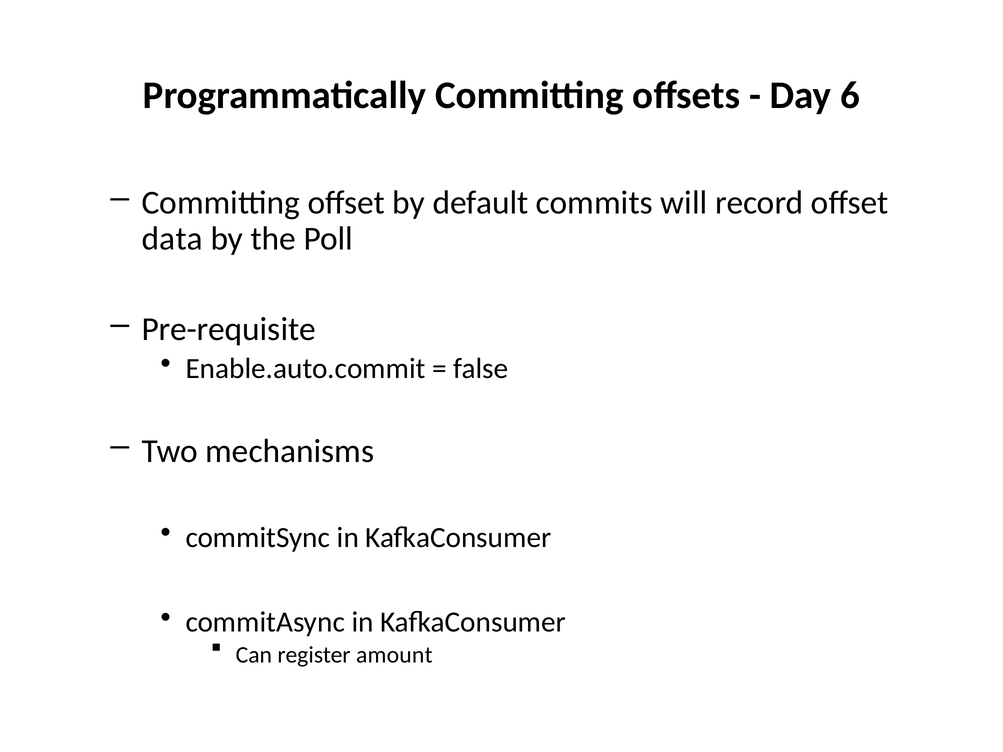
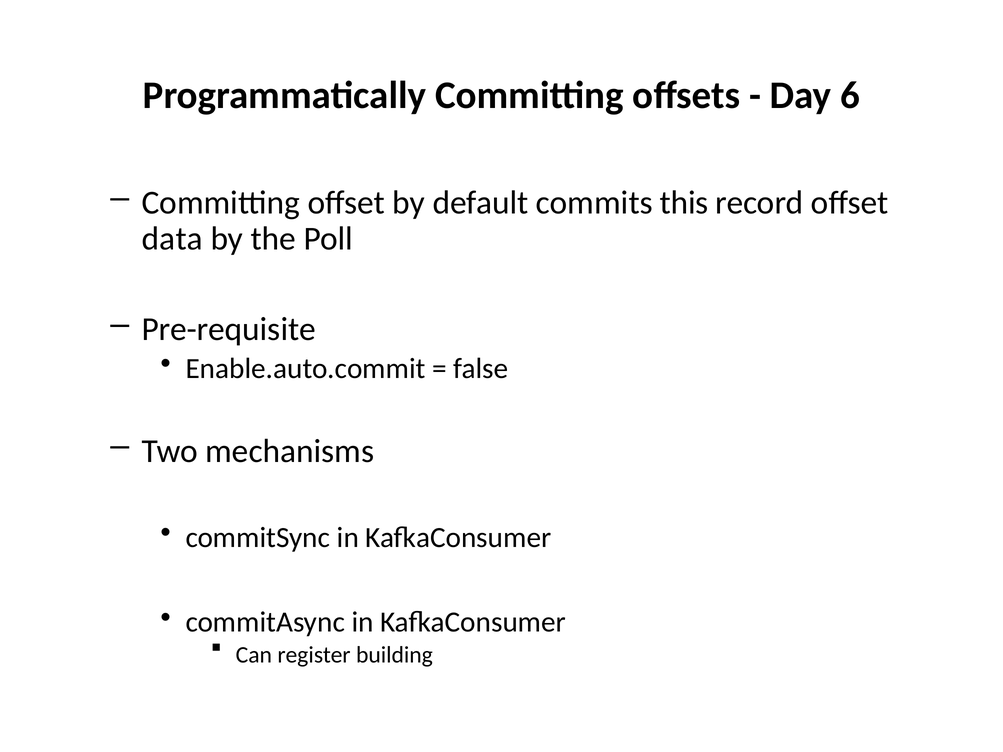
will: will -> this (684, 203)
amount: amount -> building (394, 655)
